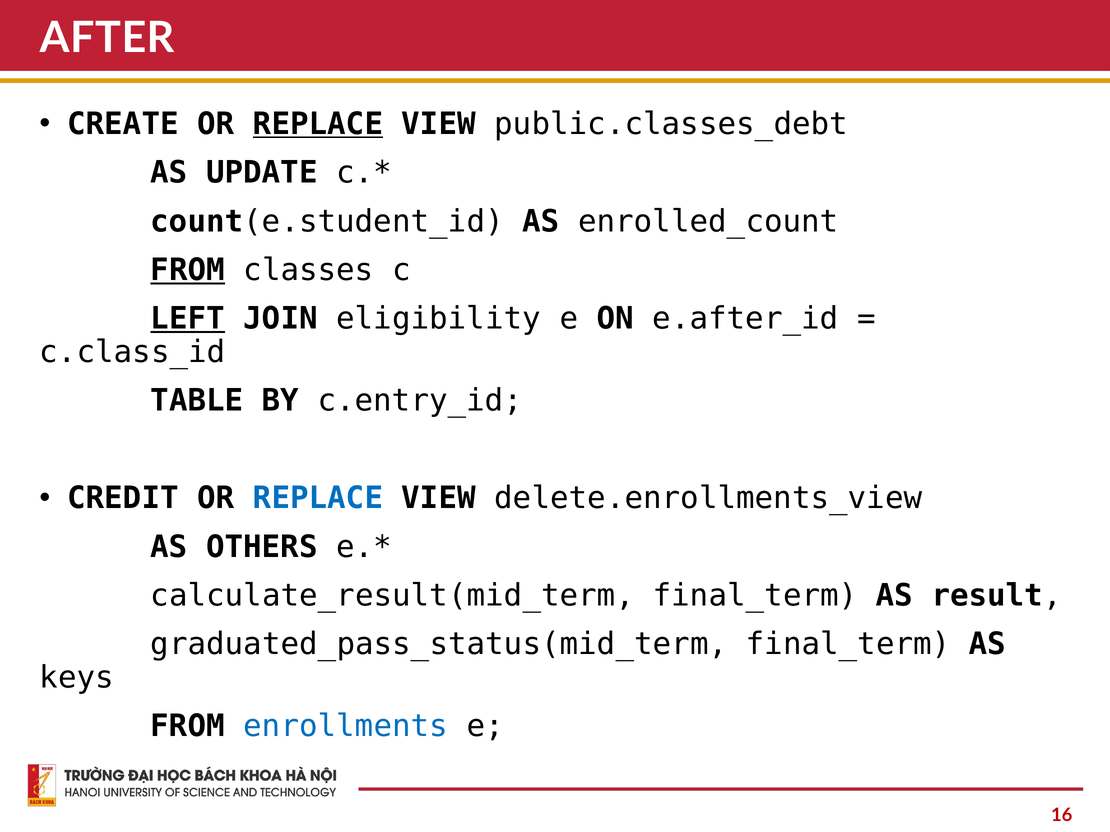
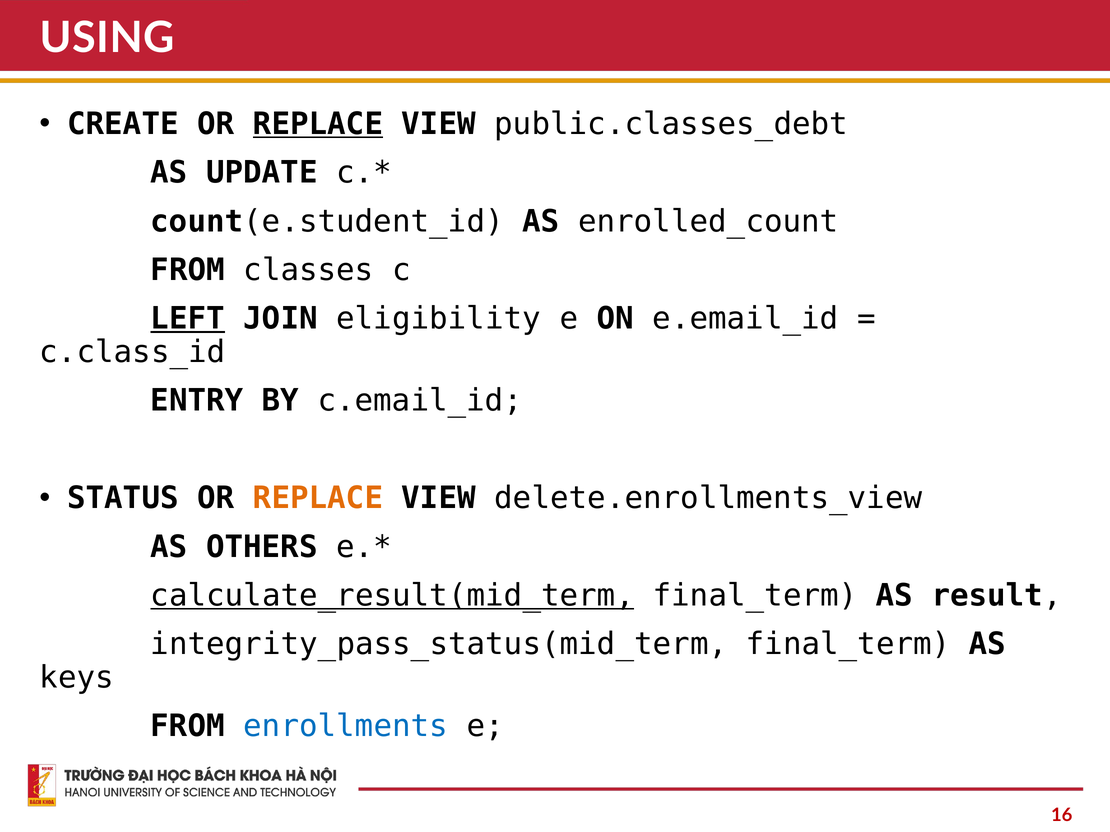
AFTER: AFTER -> USING (107, 38)
FROM underline: present -> none (188, 270)
e.after_id: e.after_id -> e.email_id (745, 319)
TABLE: TABLE -> ENTRY (197, 401)
c.entry_id: c.entry_id -> c.email_id (420, 401)
CREDIT: CREDIT -> STATUS (123, 498)
REPLACE colour: blue -> orange (318, 498)
calculate_result(mid_term underline: none -> present (392, 596)
graduated_pass_status(mid_term: graduated_pass_status(mid_term -> integrity_pass_status(mid_term (439, 645)
